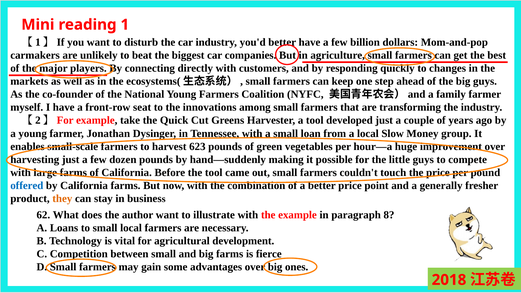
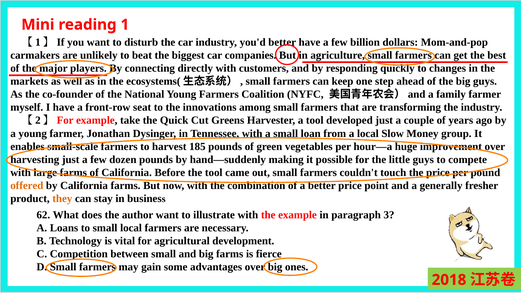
623: 623 -> 185 (197, 146)
offered colour: blue -> orange (27, 186)
8: 8 -> 3 (389, 215)
